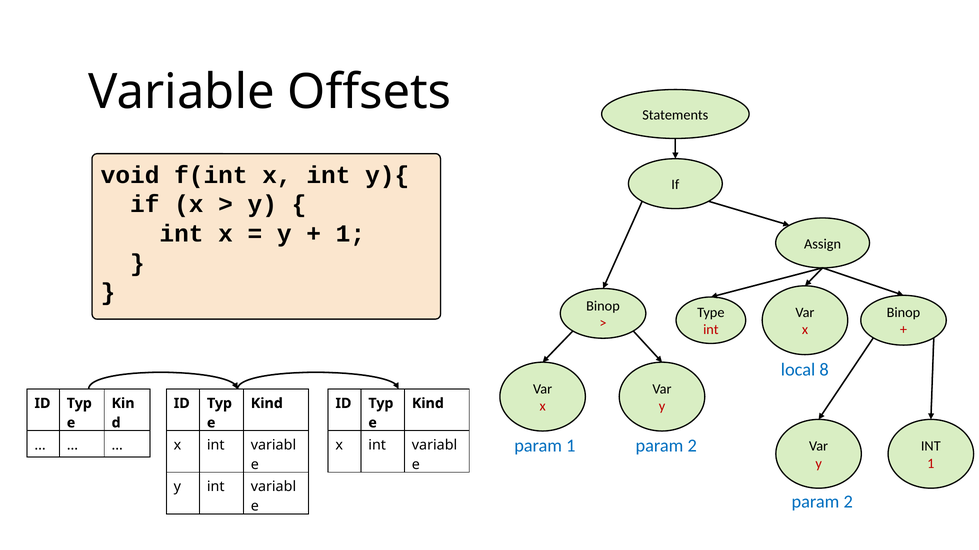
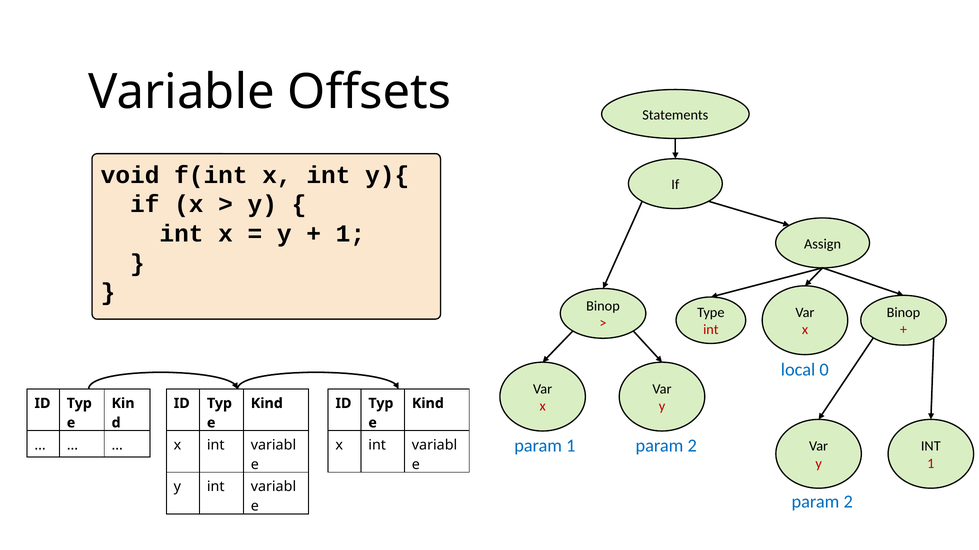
8: 8 -> 0 (824, 370)
